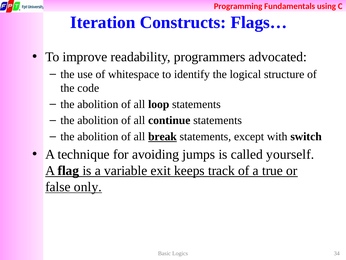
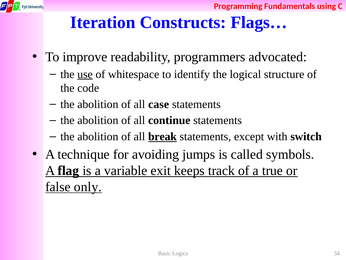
use underline: none -> present (85, 74)
loop: loop -> case (159, 104)
yourself: yourself -> symbols (290, 154)
